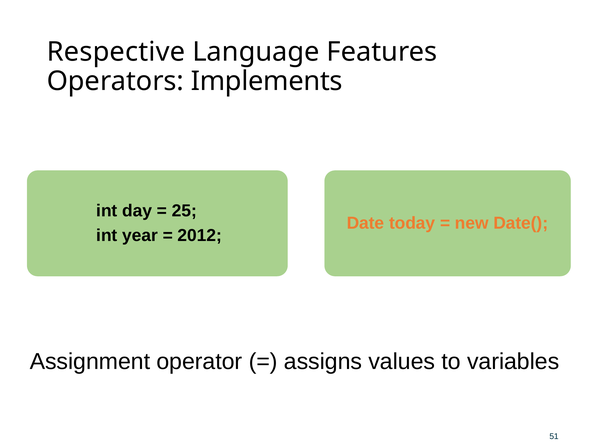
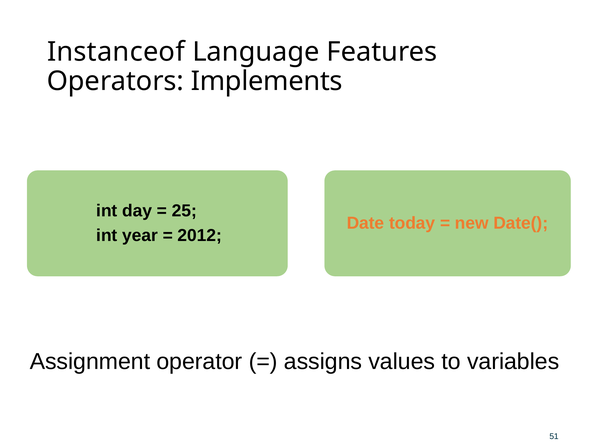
Respective: Respective -> Instanceof (116, 52)
